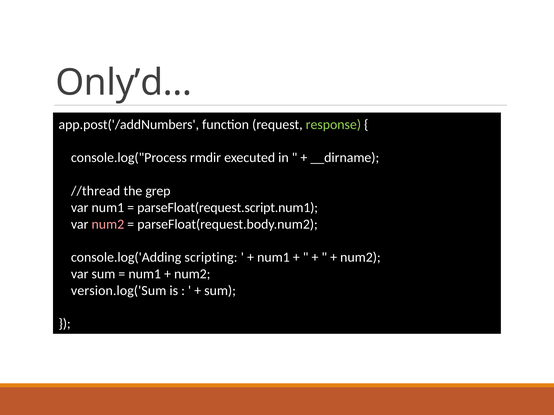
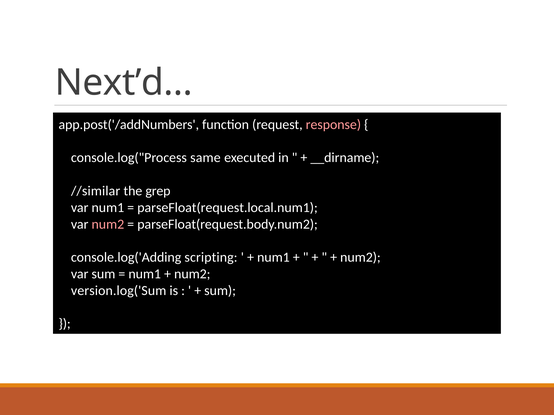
Only’d…: Only’d… -> Next’d… (124, 83)
response colour: light green -> pink (333, 125)
rmdir: rmdir -> same (205, 158)
//thread: //thread -> //similar (96, 191)
parseFloat(request.script.num1: parseFloat(request.script.num1 -> parseFloat(request.local.num1 (228, 208)
